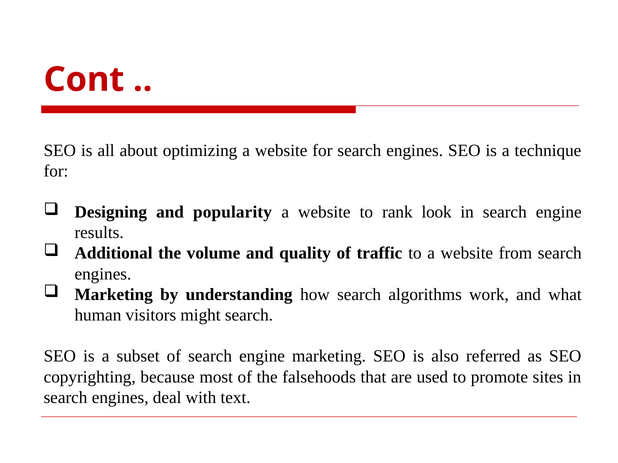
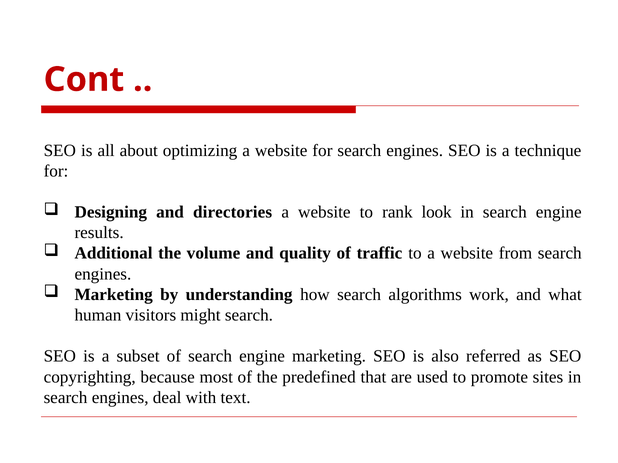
popularity: popularity -> directories (233, 212)
falsehoods: falsehoods -> predefined (319, 377)
